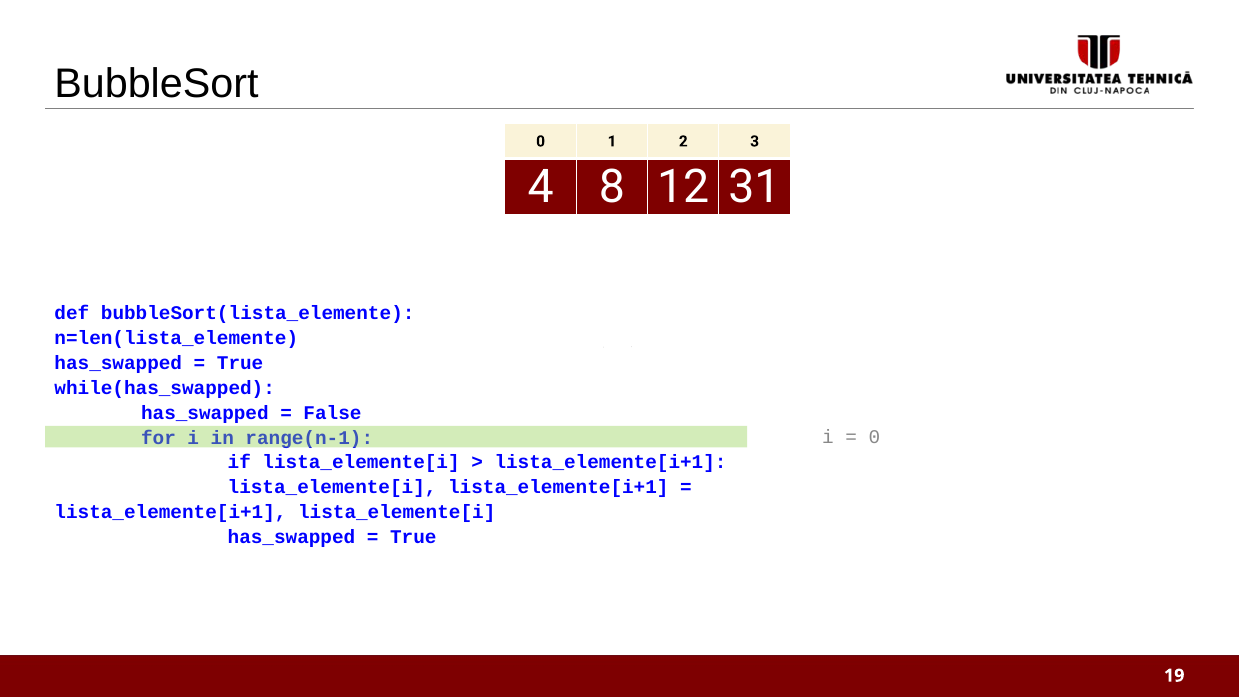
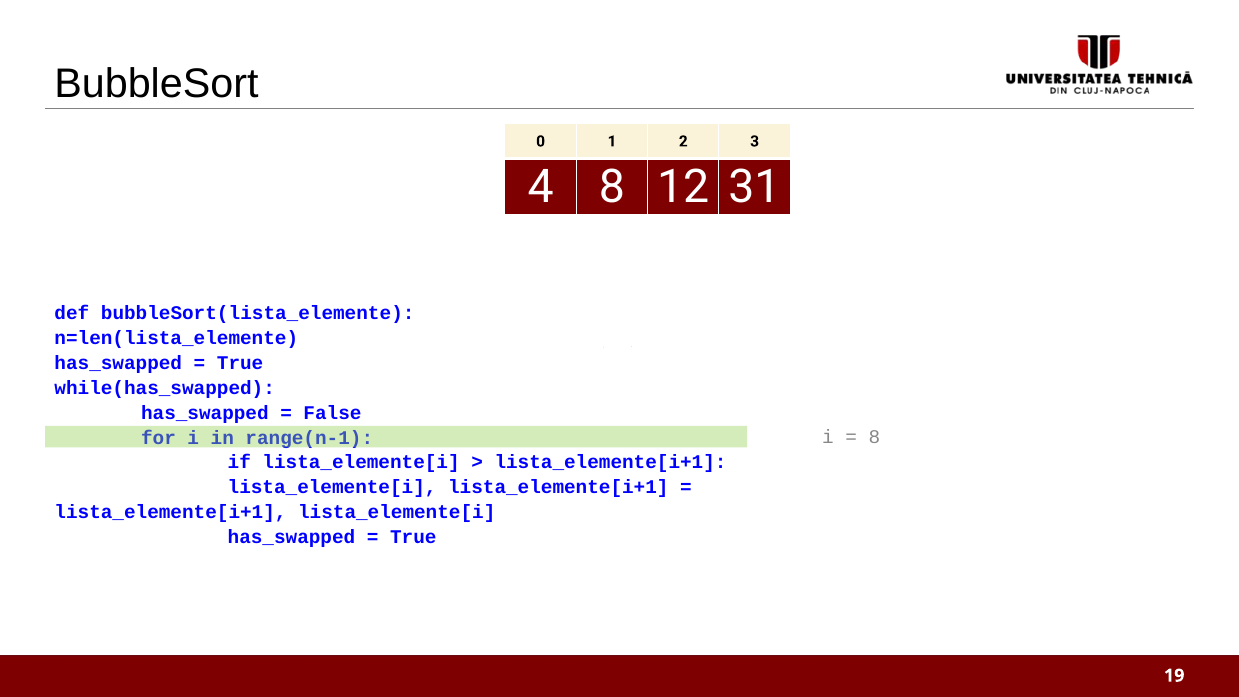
0: 0 -> 8 (874, 437)
